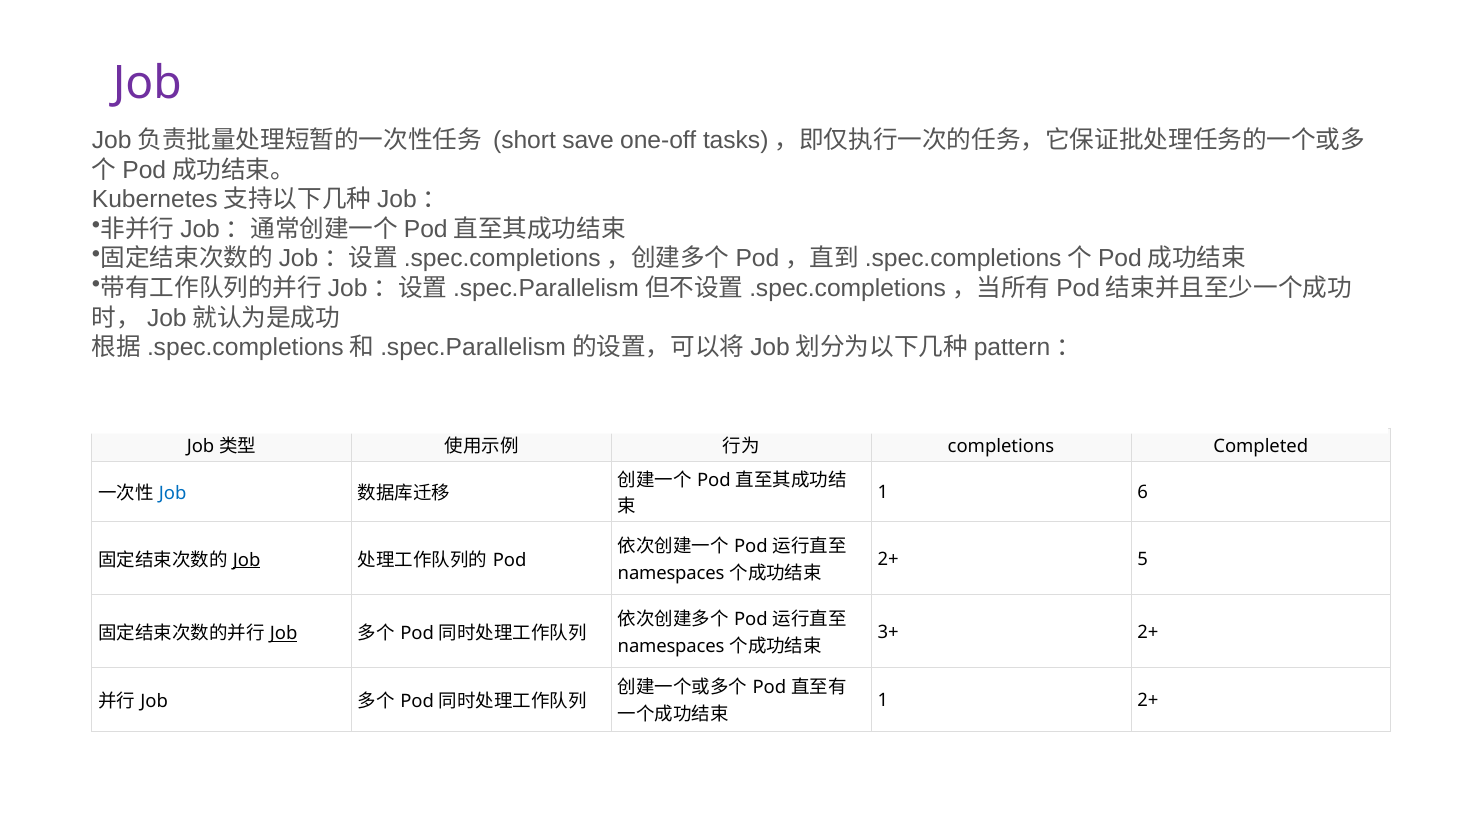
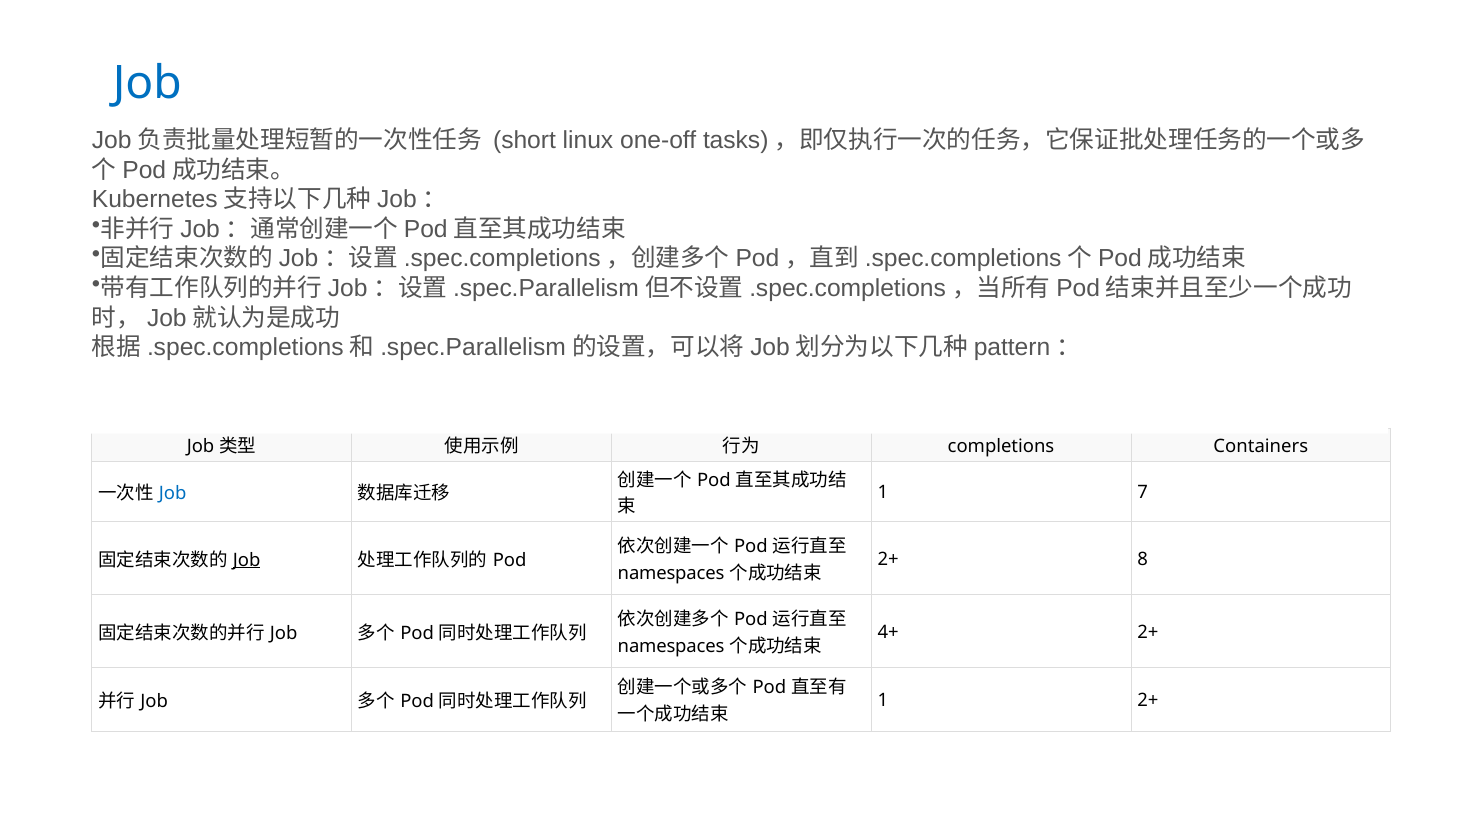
Job colour: purple -> blue (147, 83)
save: save -> linux (588, 141)
Completed: Completed -> Containers (1261, 446)
6: 6 -> 7 (1143, 493)
5: 5 -> 8 (1143, 559)
Job underline: present -> none (284, 634)
3+: 3+ -> 4+ (888, 633)
